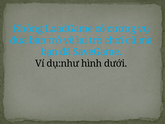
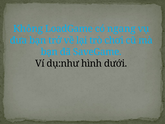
cương: cương -> ngang (121, 29)
